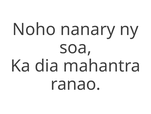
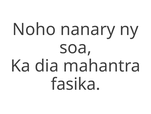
ranao: ranao -> fasika (76, 84)
